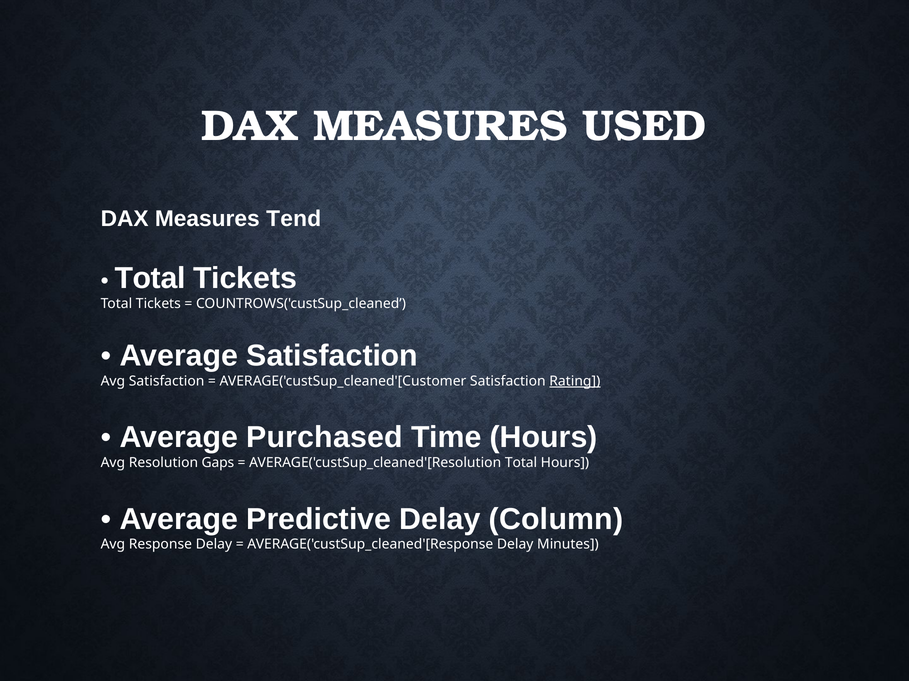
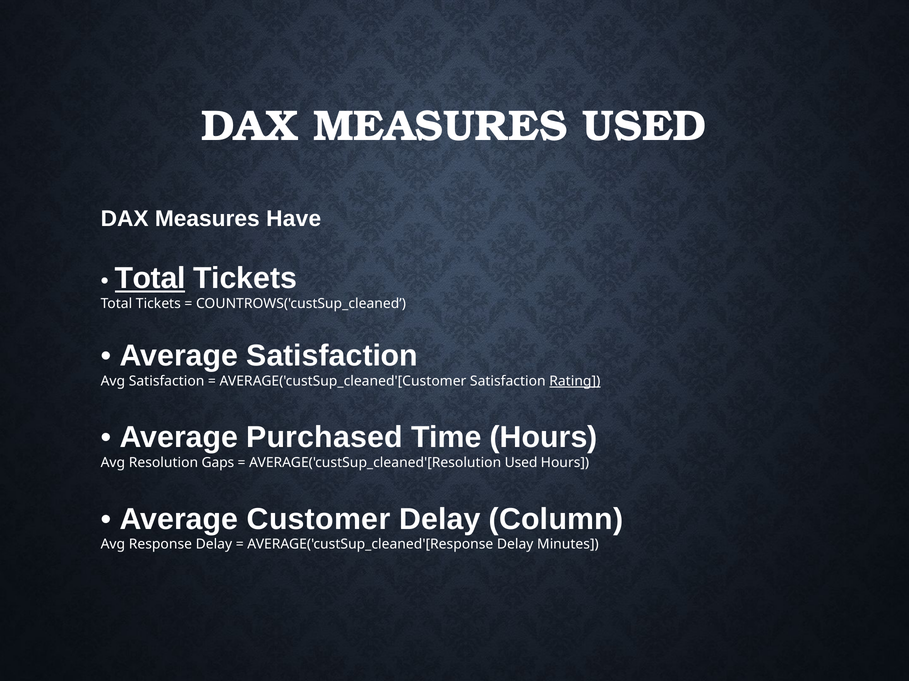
Tend: Tend -> Have (294, 219)
Total underline: none -> present (150, 279)
AVERAGE('custSup_cleaned'[Resolution Total: Total -> Used (521, 463)
Predictive: Predictive -> Customer (319, 520)
